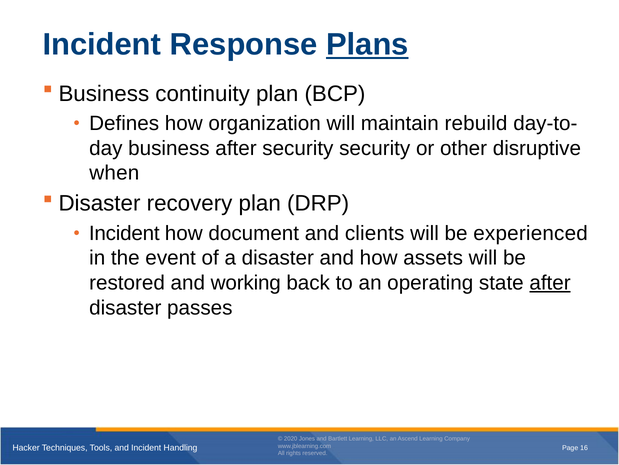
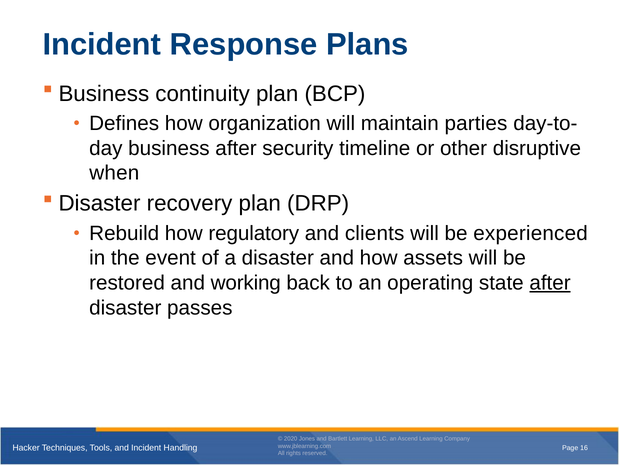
Plans underline: present -> none (367, 44)
rebuild: rebuild -> parties (476, 123)
security security: security -> timeline (375, 148)
Incident: Incident -> Rebuild (124, 233)
document: document -> regulatory (254, 233)
